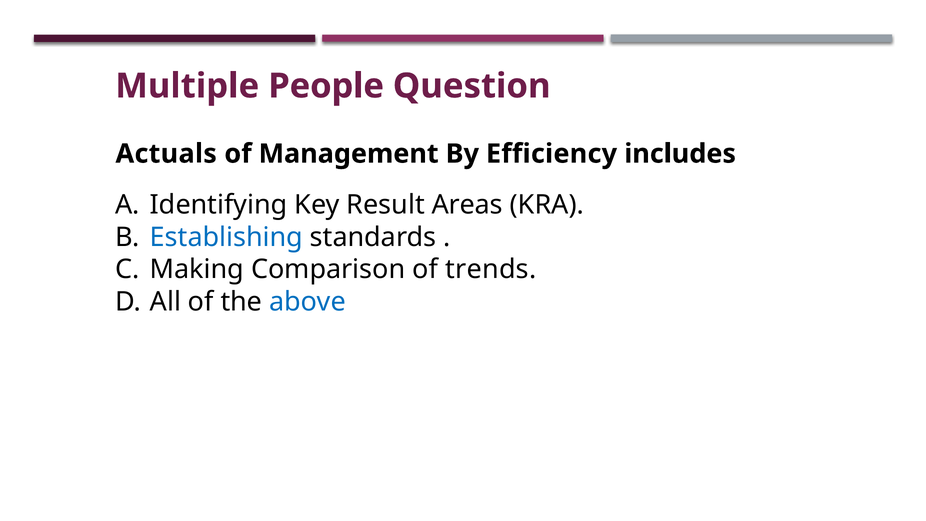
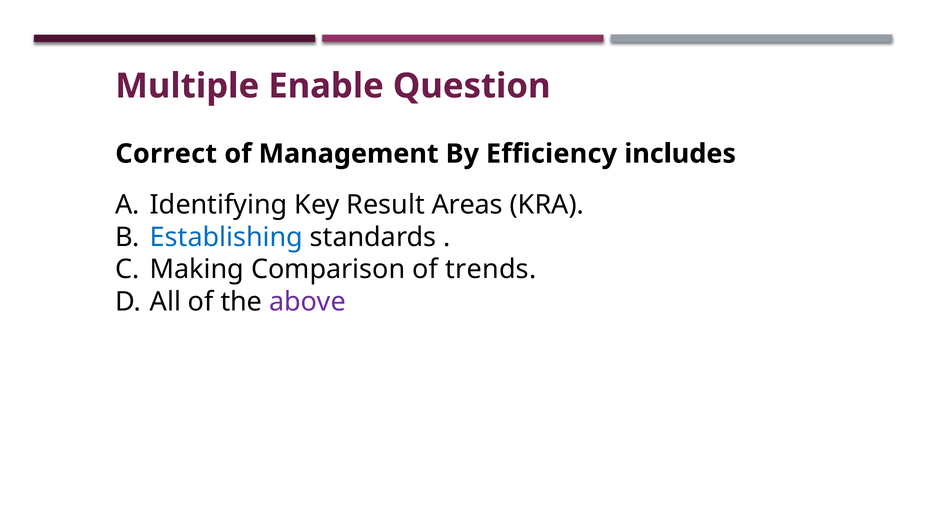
People: People -> Enable (326, 86)
Actuals: Actuals -> Correct (166, 154)
above colour: blue -> purple (307, 302)
